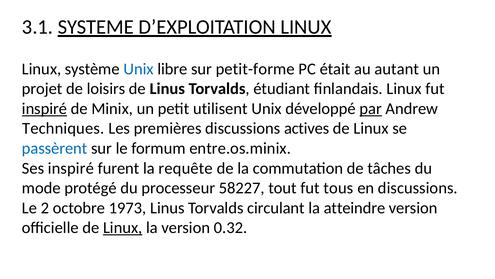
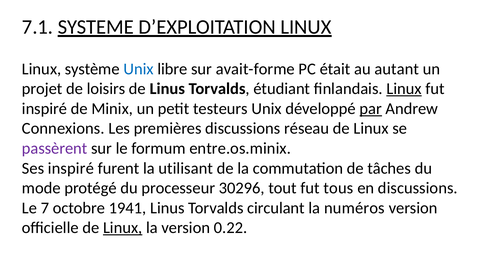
3.1: 3.1 -> 7.1 (38, 27)
petit-forme: petit-forme -> avait-forme (255, 69)
Linux underline: none -> present (404, 89)
inspiré underline: present -> none (45, 108)
utilisent: utilisent -> testeurs (220, 108)
Techniques: Techniques -> Connexions (63, 128)
actives: actives -> réseau (307, 128)
passèrent colour: blue -> purple (55, 148)
requête: requête -> utilisant (186, 168)
58227: 58227 -> 30296 (242, 188)
2: 2 -> 7 (45, 207)
1973: 1973 -> 1941 (128, 207)
atteindre: atteindre -> numéros (354, 207)
0.32: 0.32 -> 0.22 (231, 227)
